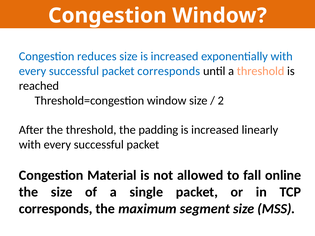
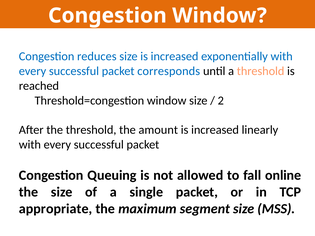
padding: padding -> amount (158, 130)
Material: Material -> Queuing (112, 175)
corresponds: corresponds -> appropriate (56, 209)
